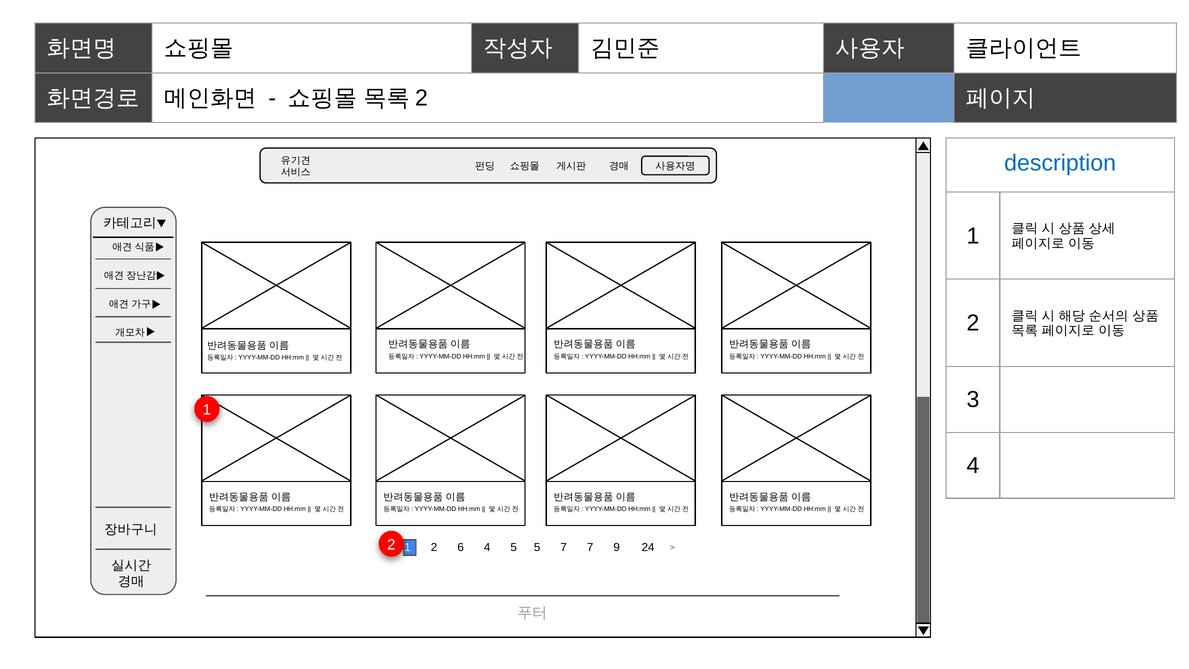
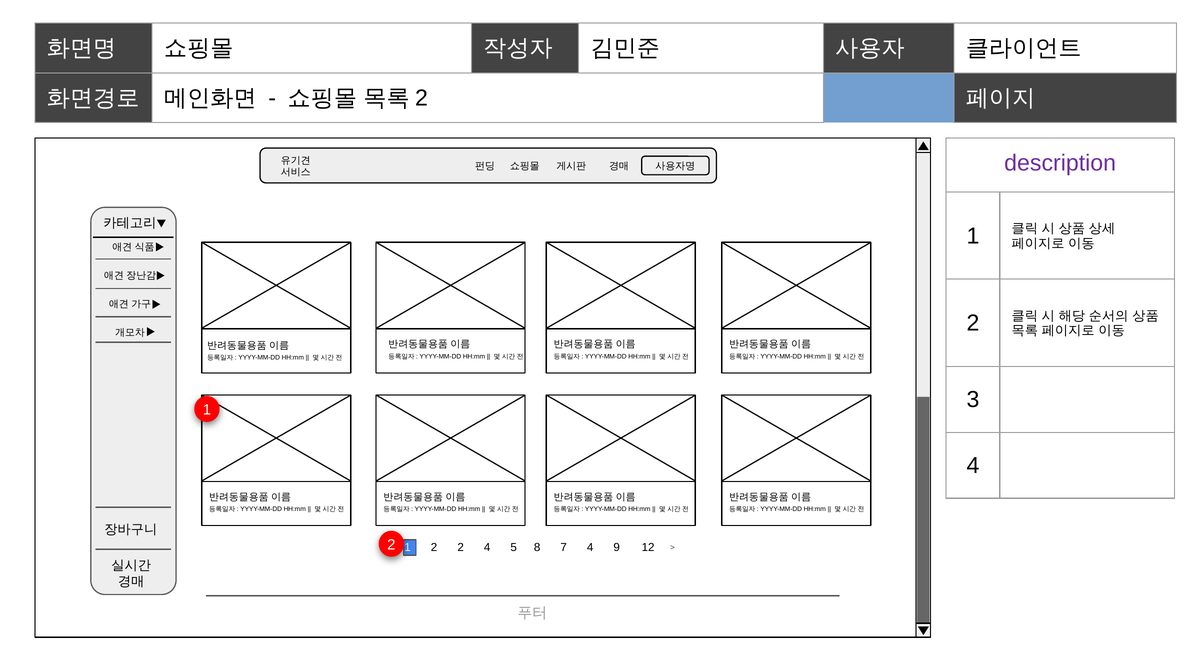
description colour: blue -> purple (1060, 163)
2 6: 6 -> 2 (461, 547)
5 5: 5 -> 8 (537, 547)
7 7: 7 -> 4 (590, 547)
24: 24 -> 12 (648, 547)
